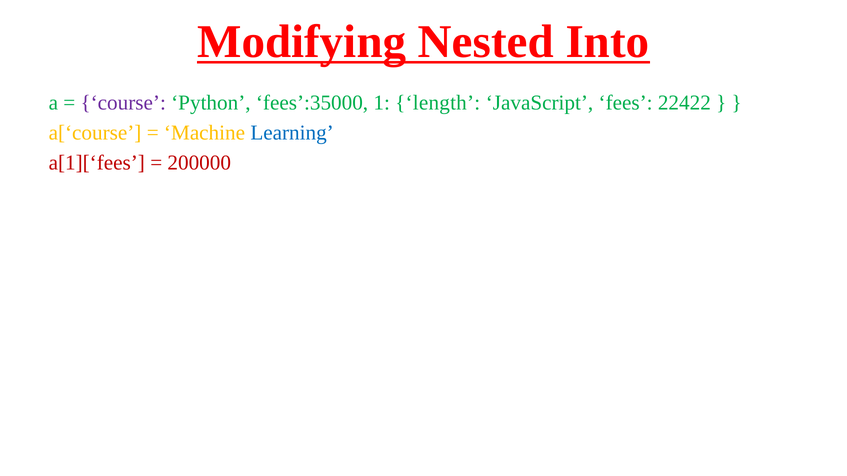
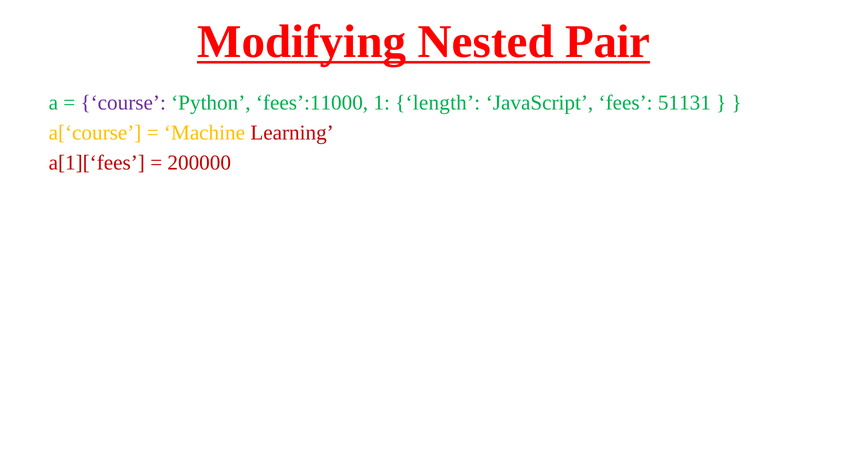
Into: Into -> Pair (608, 42)
fees’:35000: fees’:35000 -> fees’:11000 (312, 103)
22422: 22422 -> 51131 (684, 103)
Learning colour: blue -> red (292, 133)
